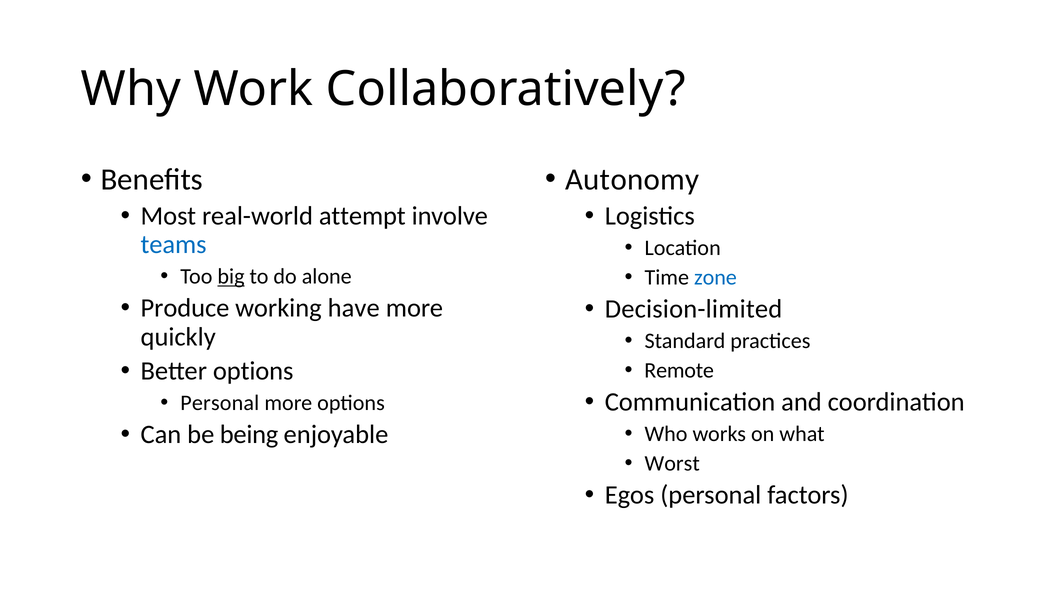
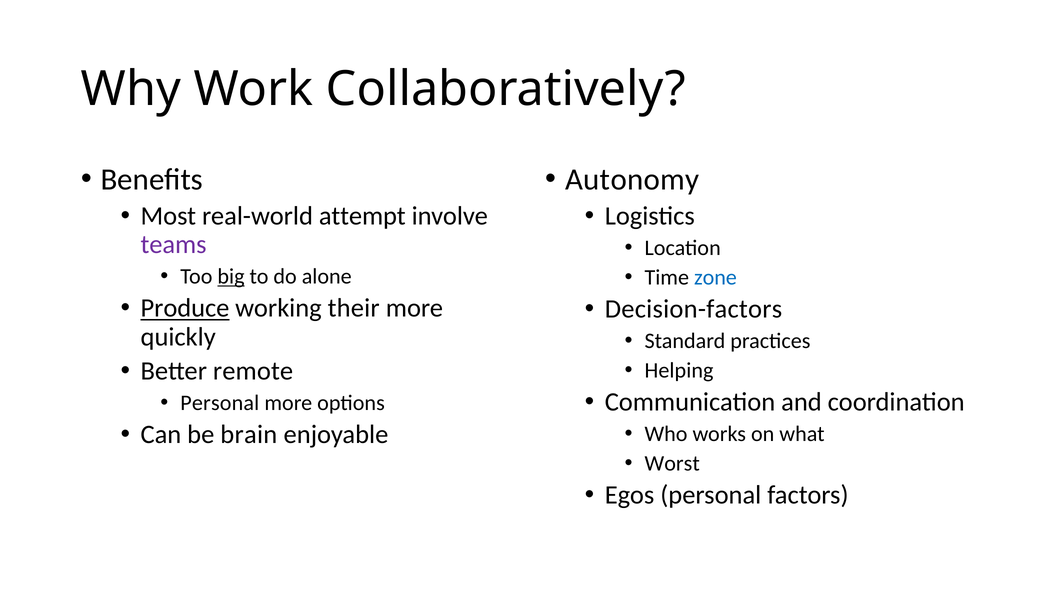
teams colour: blue -> purple (174, 245)
Produce underline: none -> present (185, 308)
have: have -> their (354, 308)
Decision-limited: Decision-limited -> Decision-factors (693, 309)
Better options: options -> remote (253, 371)
Remote: Remote -> Helping (679, 370)
being: being -> brain (249, 434)
